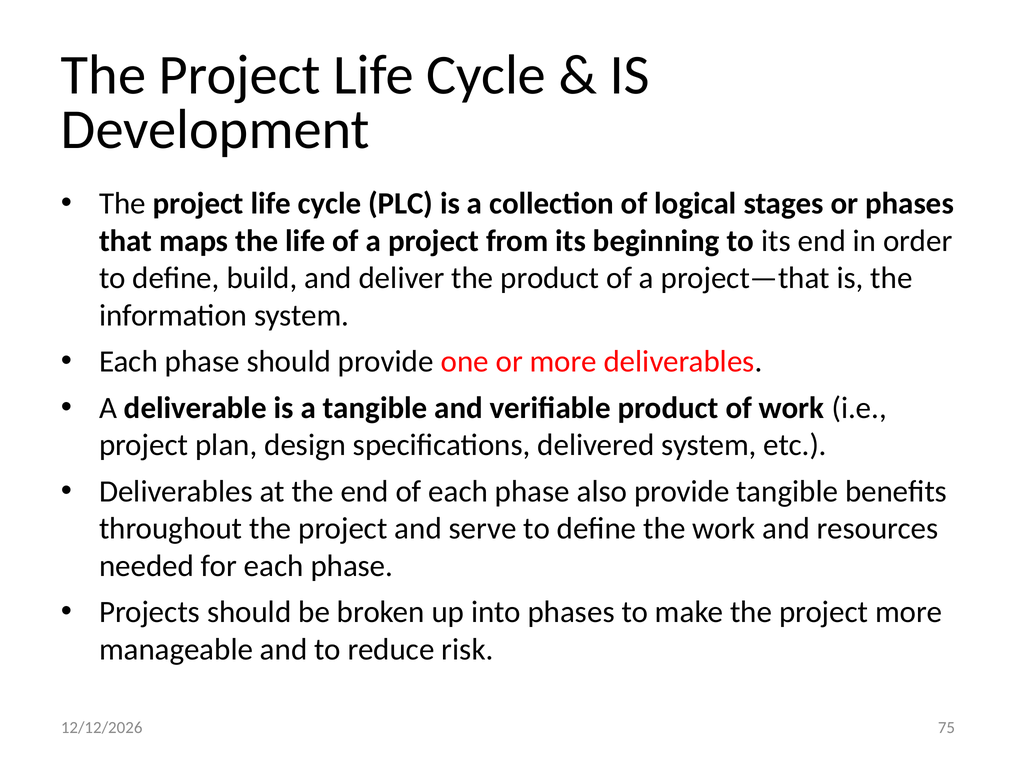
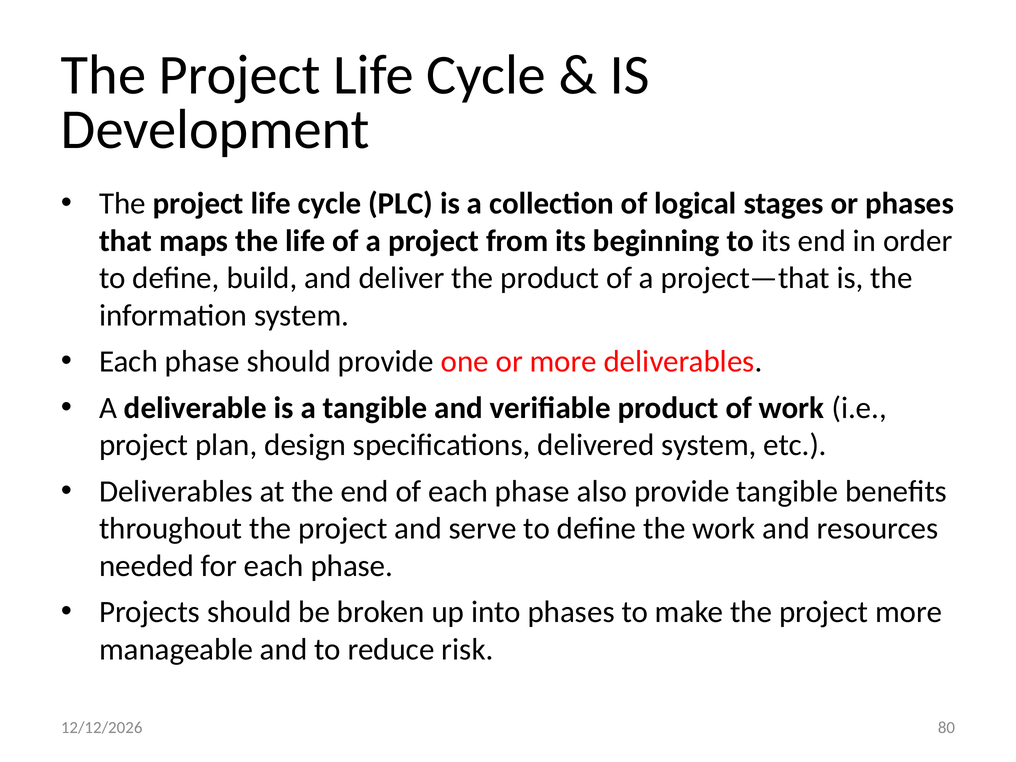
75: 75 -> 80 (946, 728)
